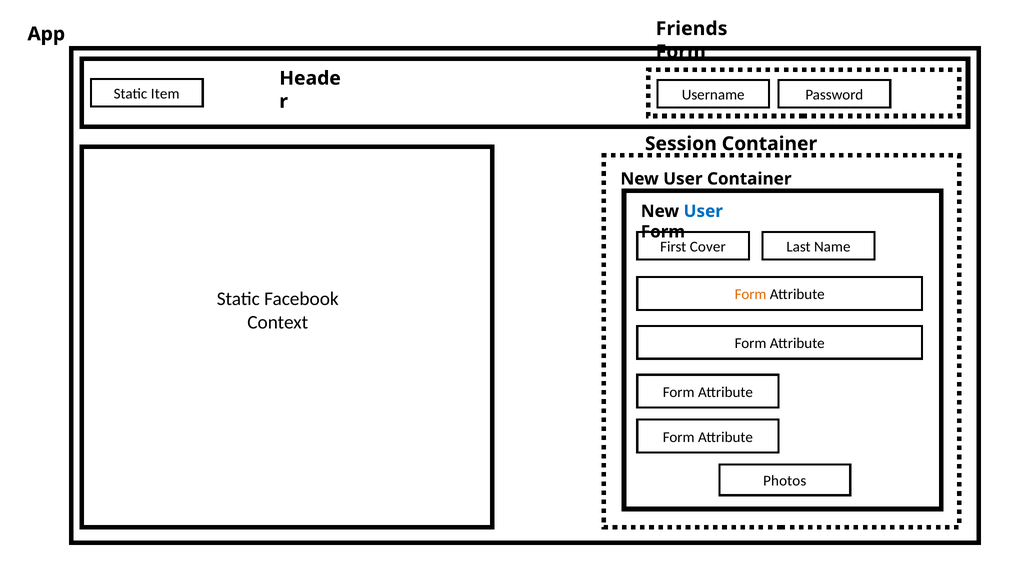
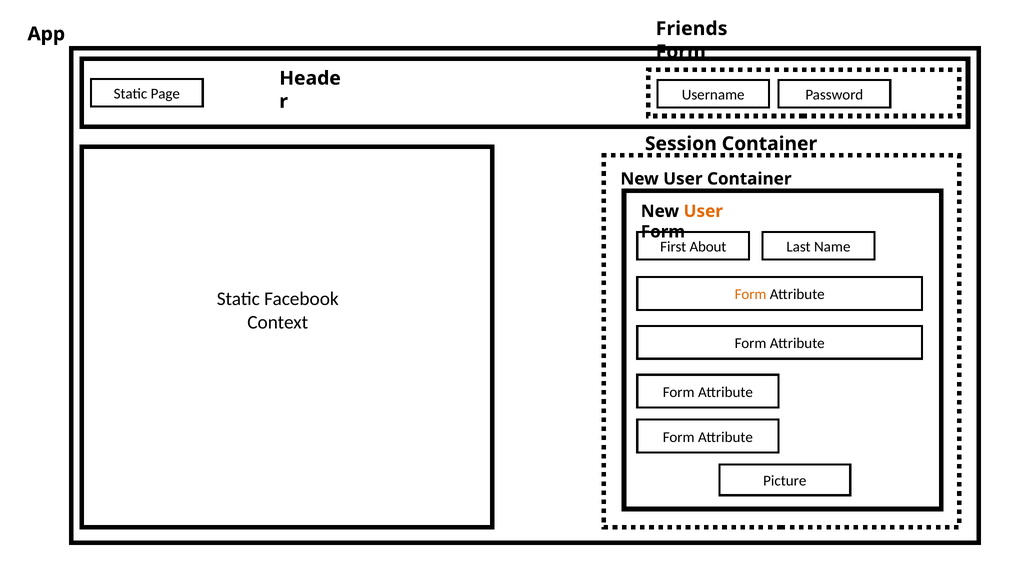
Item: Item -> Page (165, 94)
User colour: blue -> orange (703, 211)
Cover: Cover -> About (708, 247)
Photos: Photos -> Picture (785, 481)
